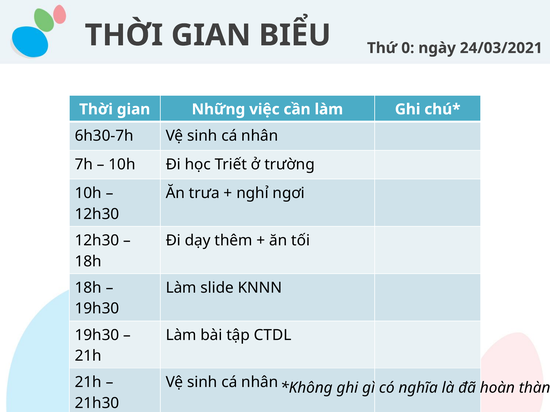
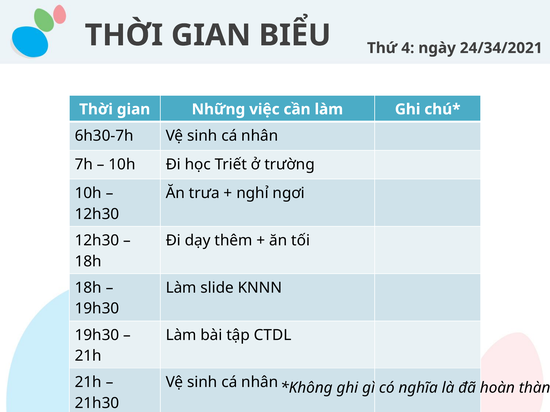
0: 0 -> 4 (408, 48)
24/03/2021: 24/03/2021 -> 24/34/2021 (501, 48)
